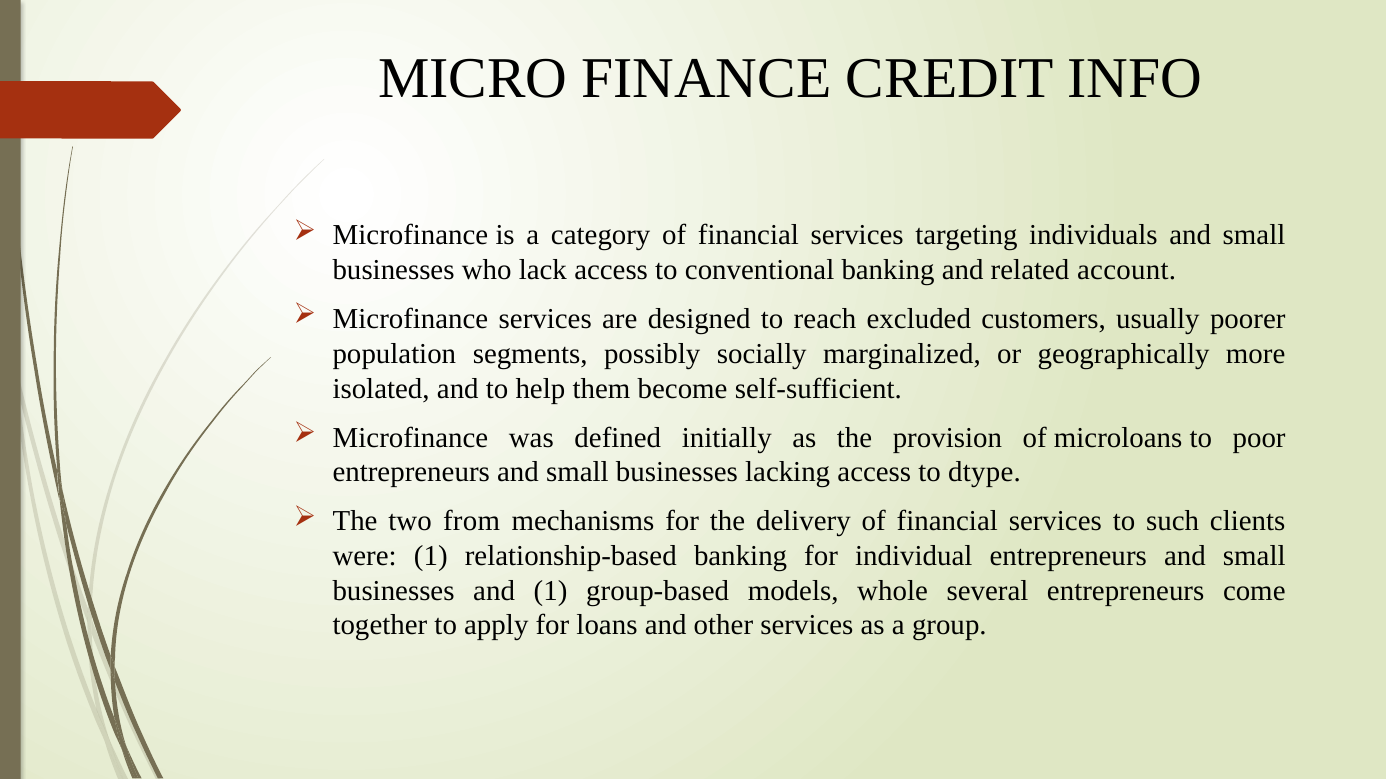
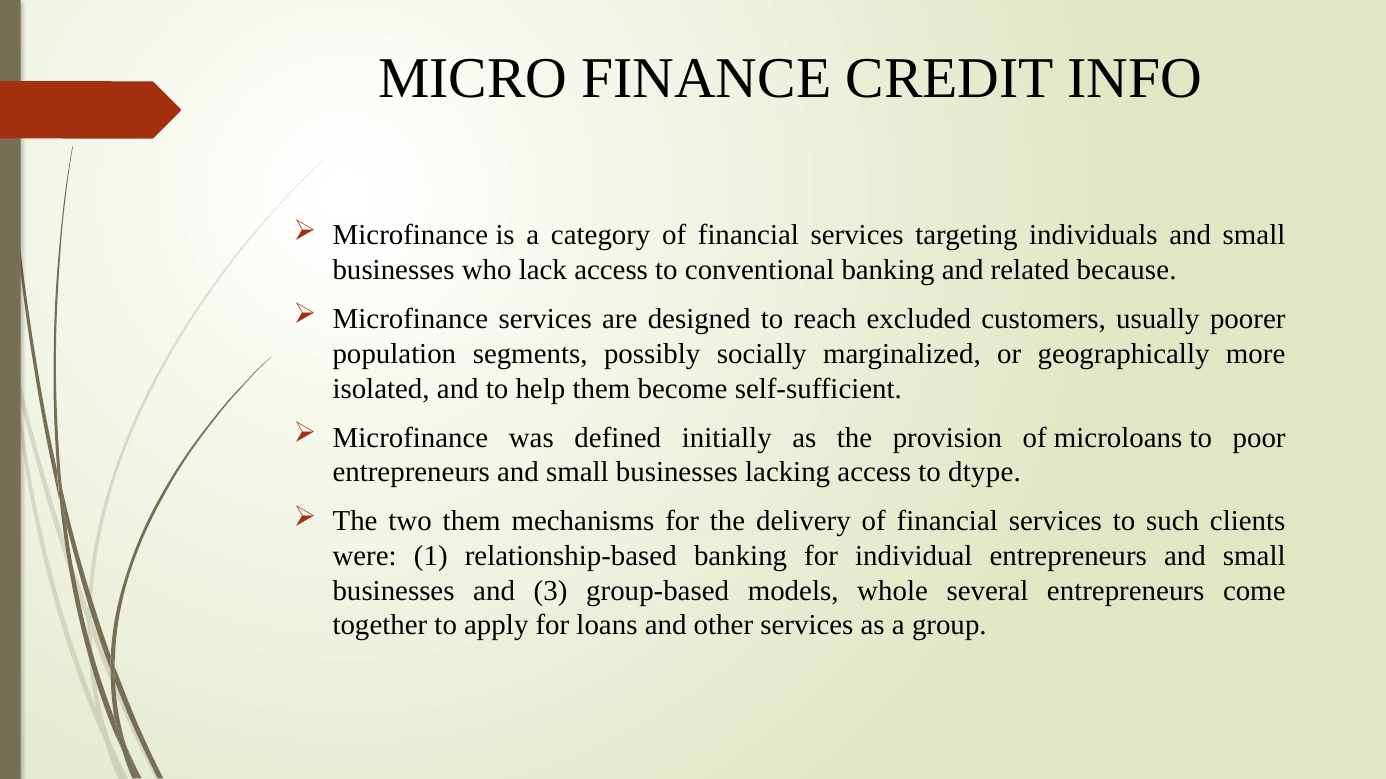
account: account -> because (1127, 270)
two from: from -> them (472, 522)
and 1: 1 -> 3 (551, 591)
